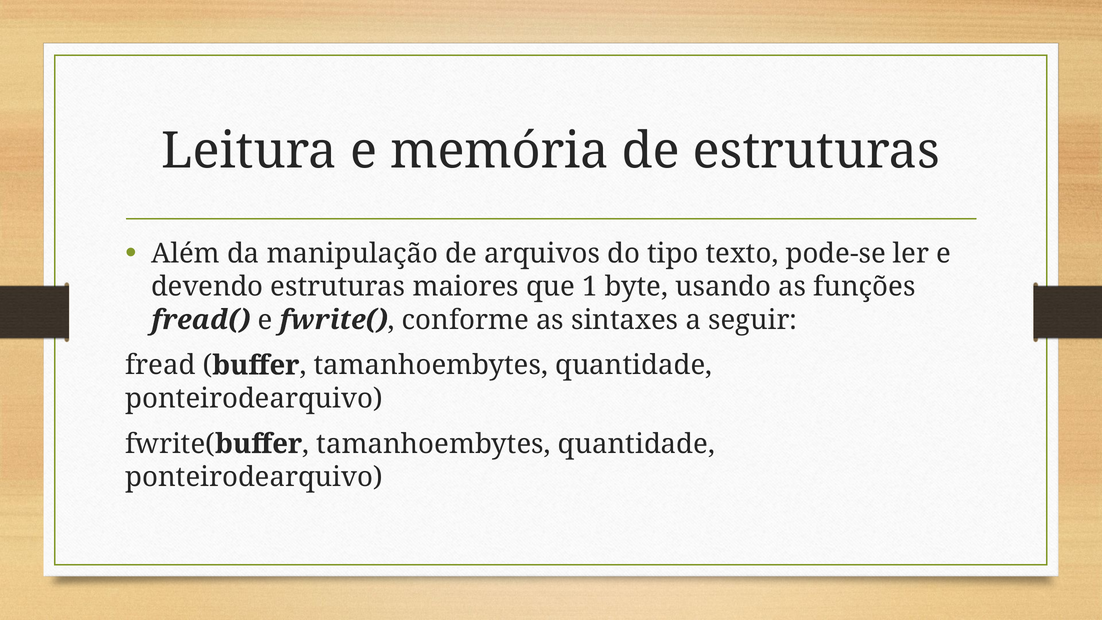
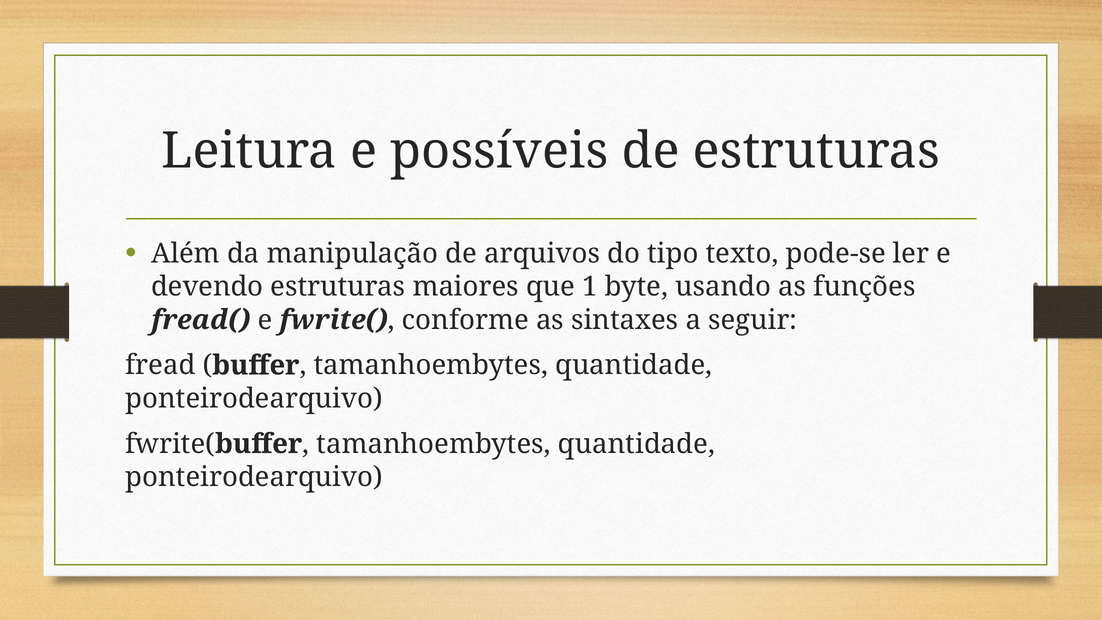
memória: memória -> possíveis (499, 151)
